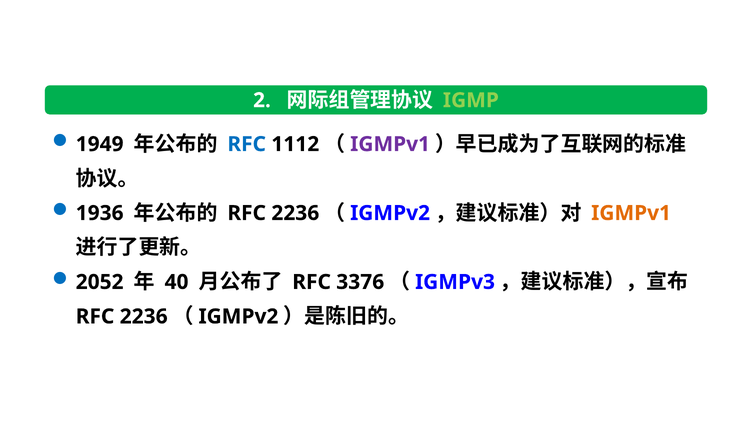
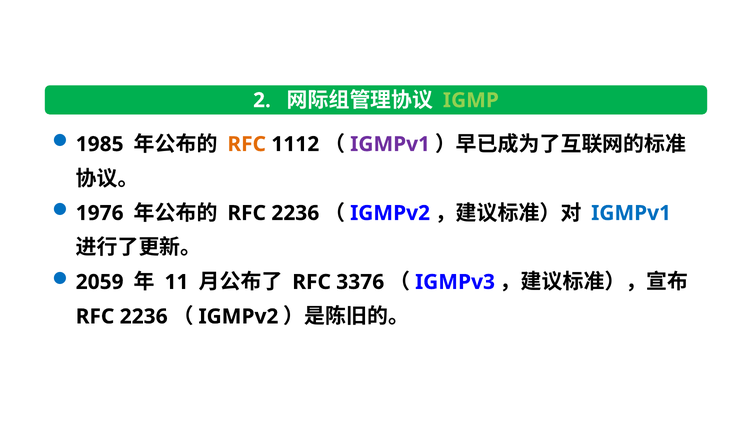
1949: 1949 -> 1985 (100, 144)
RFC colour: blue -> orange (247, 144)
1936: 1936 -> 1976 (100, 213)
IGMPv1 colour: orange -> blue (631, 213)
2052: 2052 -> 2059 (100, 282)
40: 40 -> 11 (177, 282)
